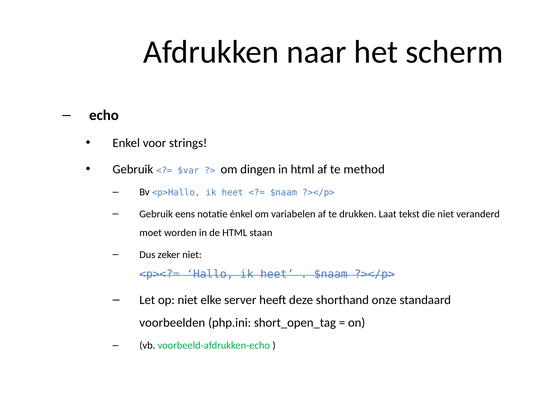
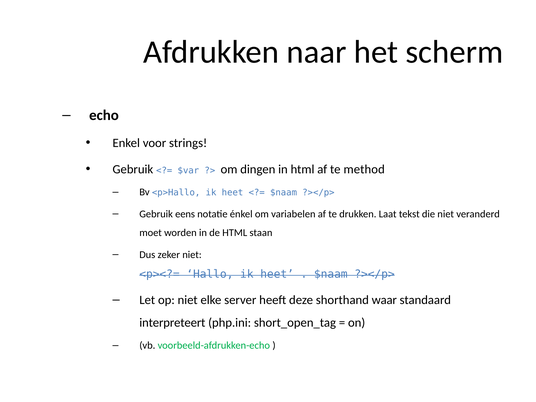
onze: onze -> waar (384, 300)
voorbeelden: voorbeelden -> interpreteert (172, 323)
